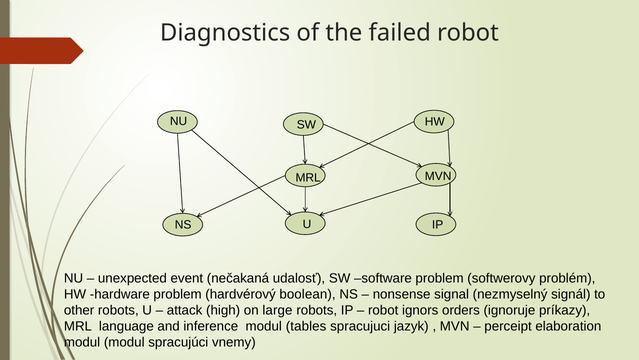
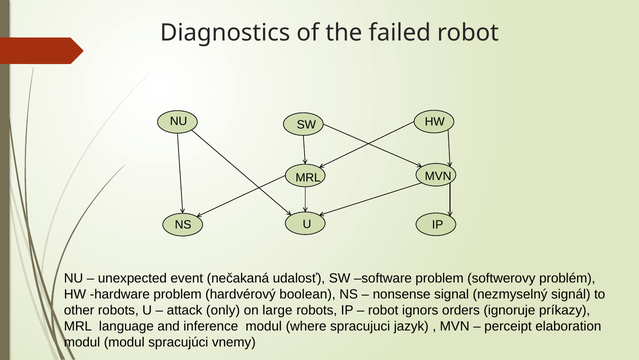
high: high -> only (223, 310)
tables: tables -> where (306, 326)
